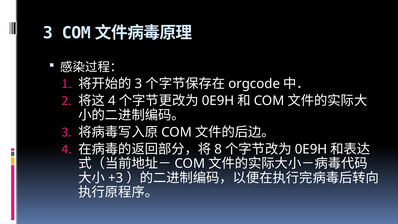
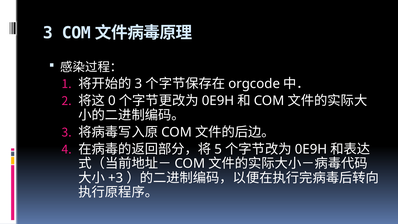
4: 4 -> 0 (112, 101)
8: 8 -> 5 (218, 149)
